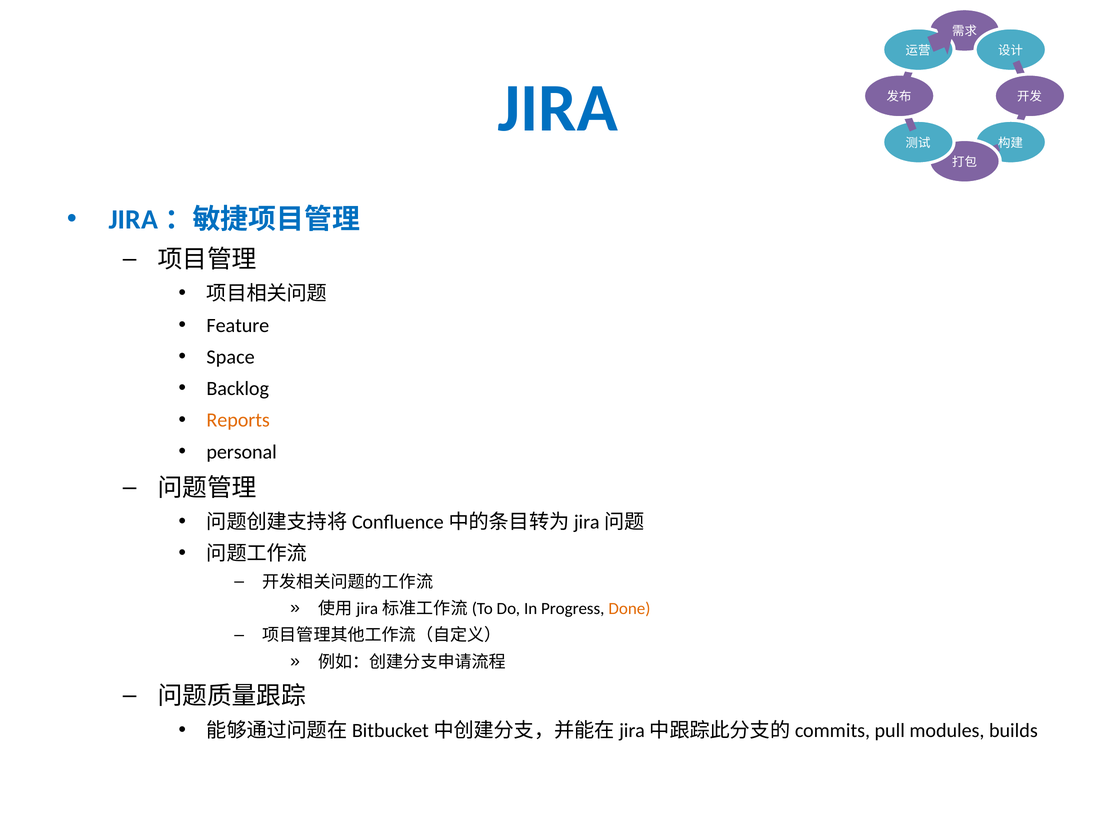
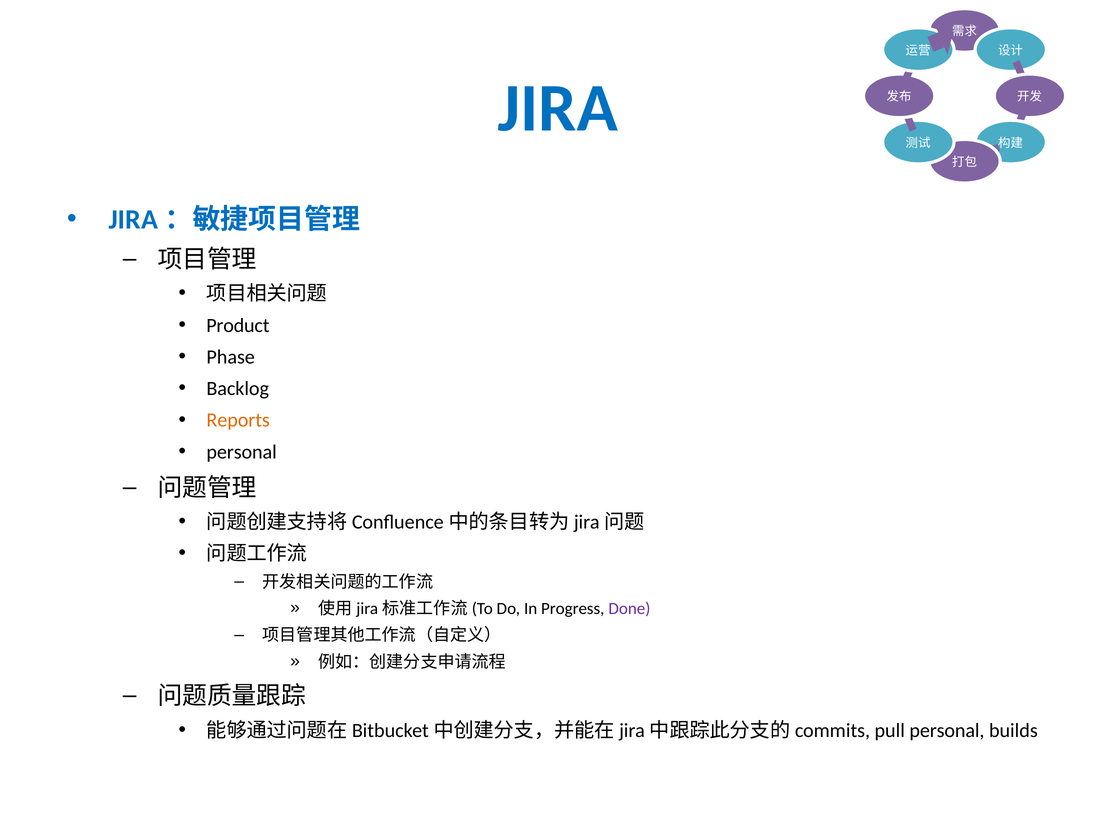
Feature: Feature -> Product (238, 325)
Space: Space -> Phase (231, 357)
Done colour: orange -> purple (629, 609)
pull modules: modules -> personal (947, 730)
